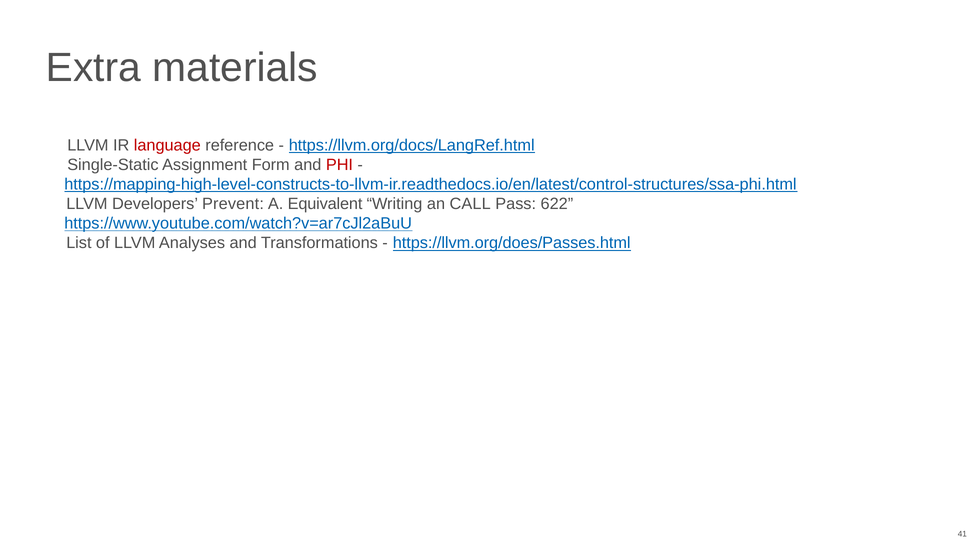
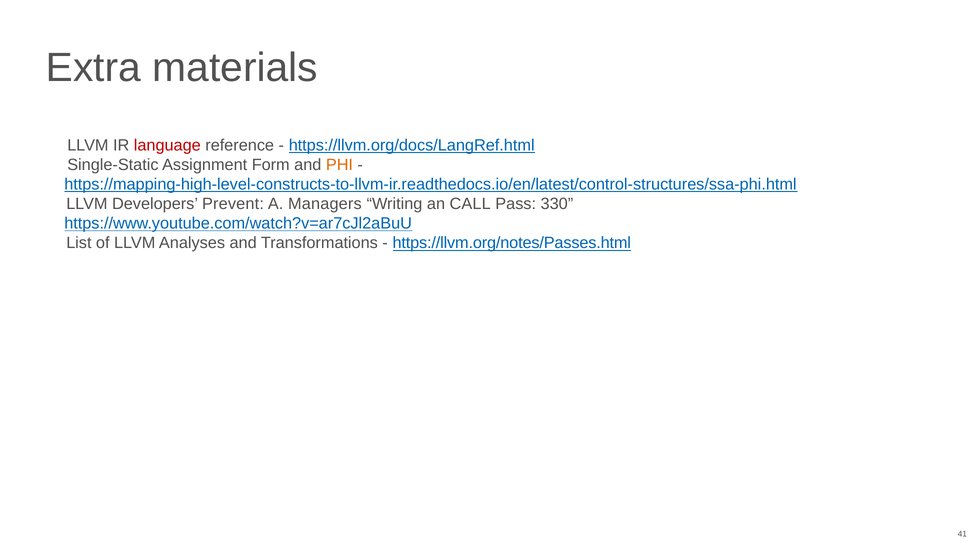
PHI colour: red -> orange (339, 165)
Equivalent: Equivalent -> Managers (325, 204)
622: 622 -> 330 (557, 204)
https://llvm.org/does/Passes.html: https://llvm.org/does/Passes.html -> https://llvm.org/notes/Passes.html (512, 243)
